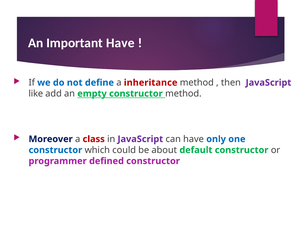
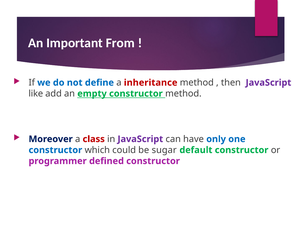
Important Have: Have -> From (120, 43)
about: about -> sugar (164, 151)
